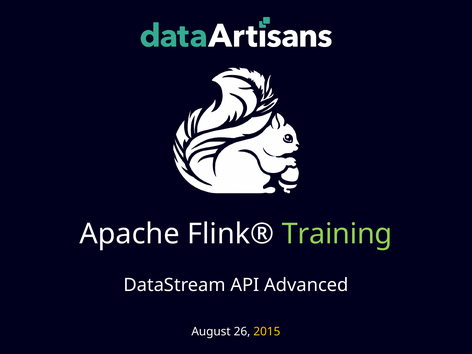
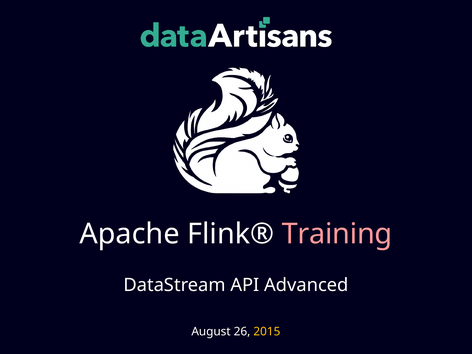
Training colour: light green -> pink (337, 234)
